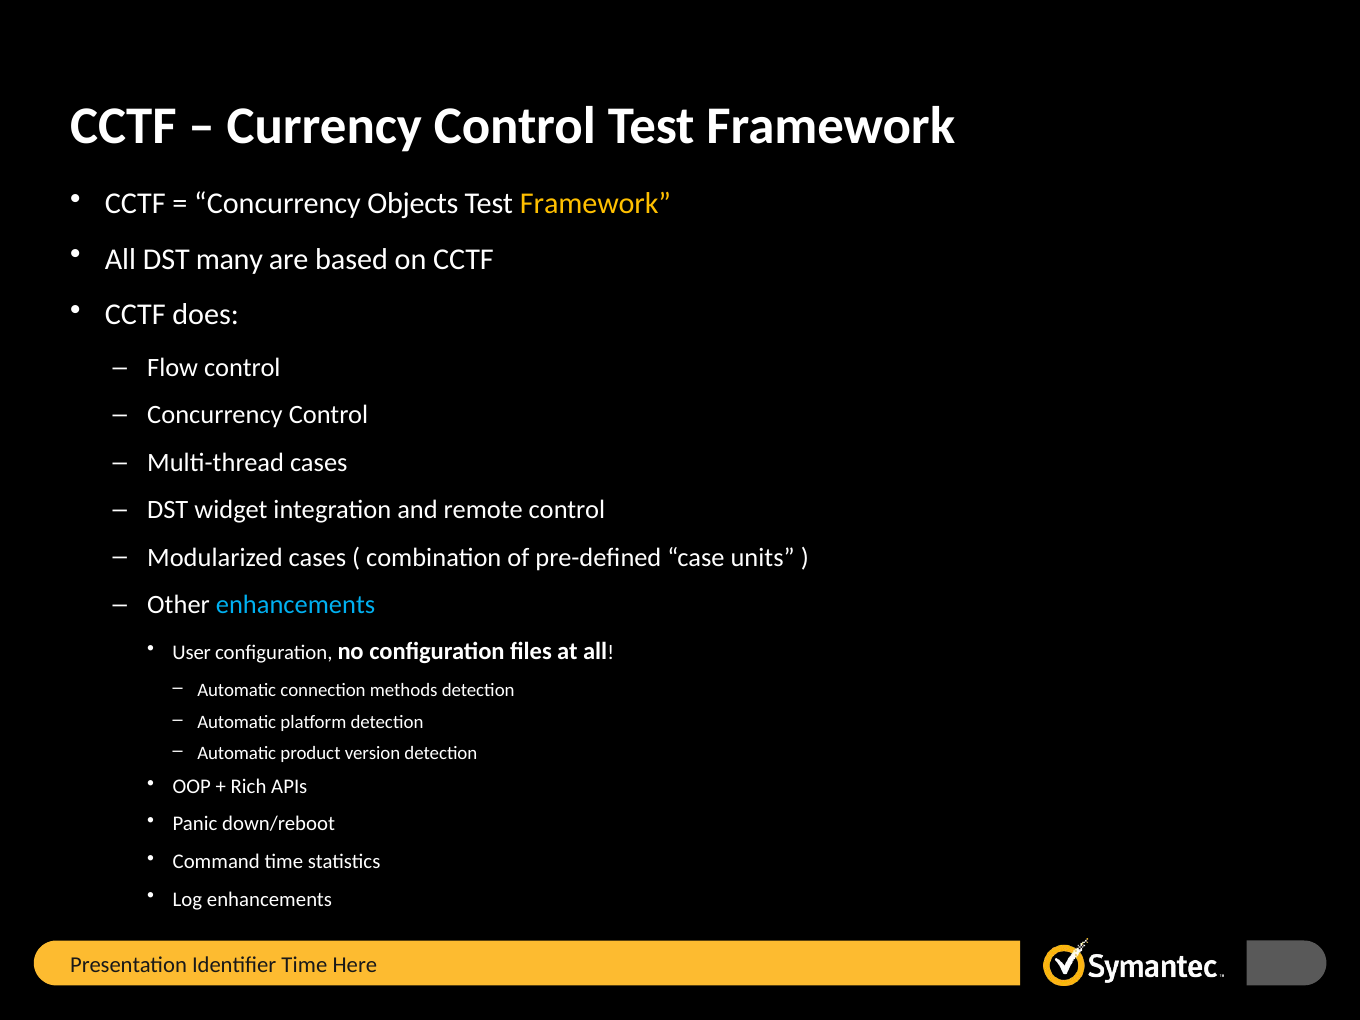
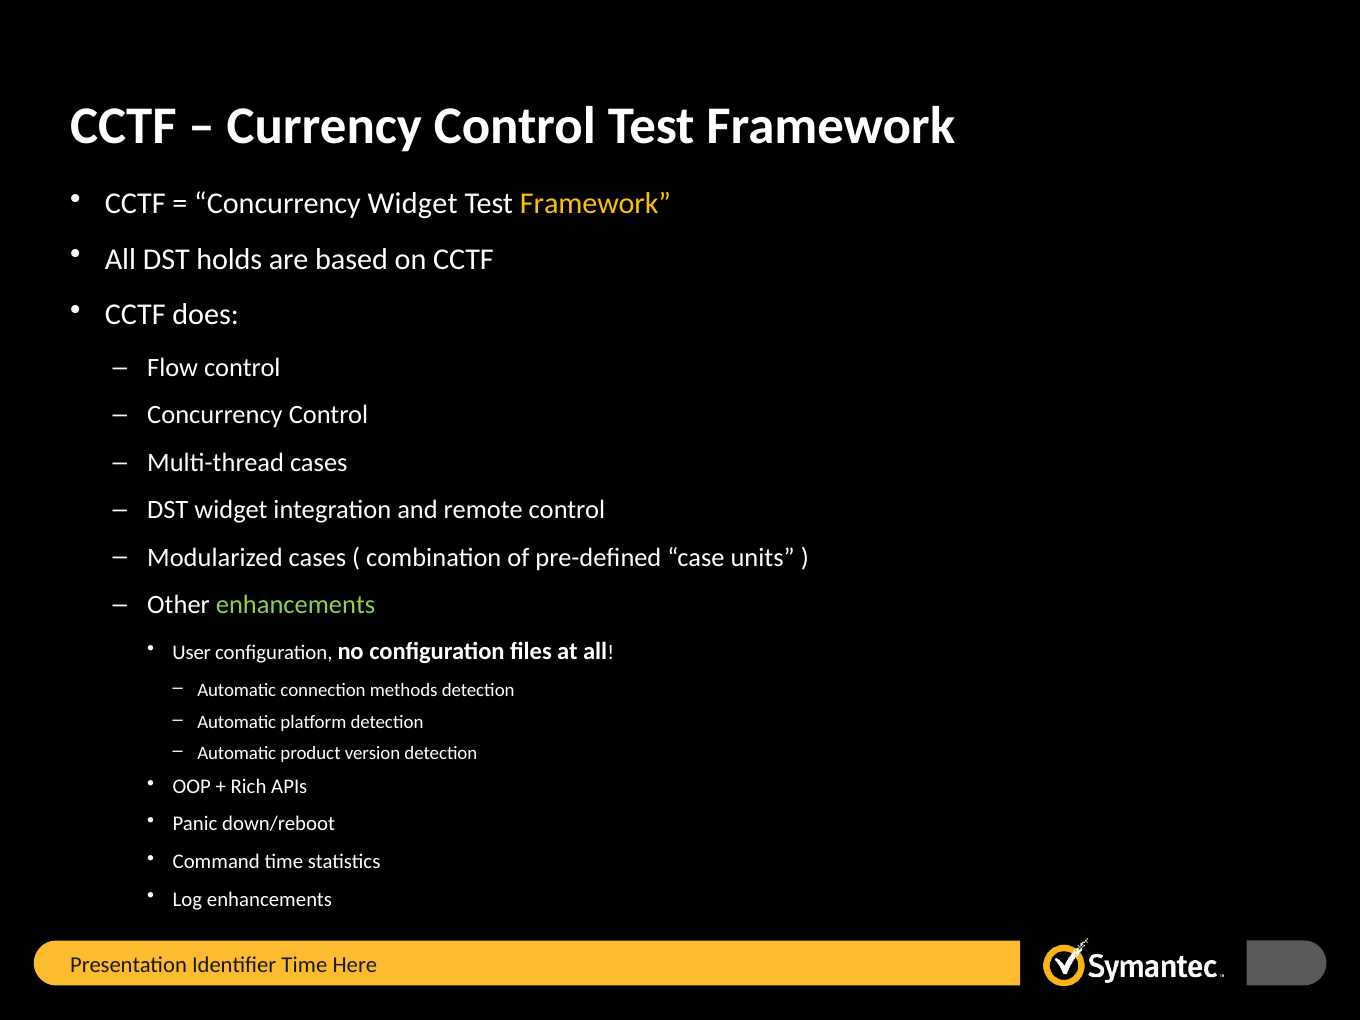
Concurrency Objects: Objects -> Widget (413, 204)
many: many -> holds (229, 259)
enhancements colour: light blue -> light green (296, 605)
